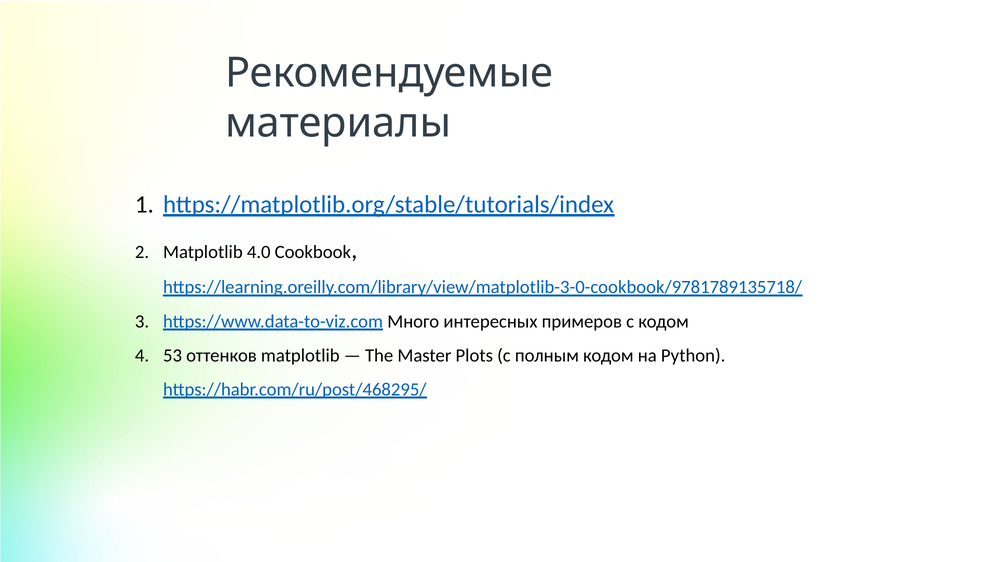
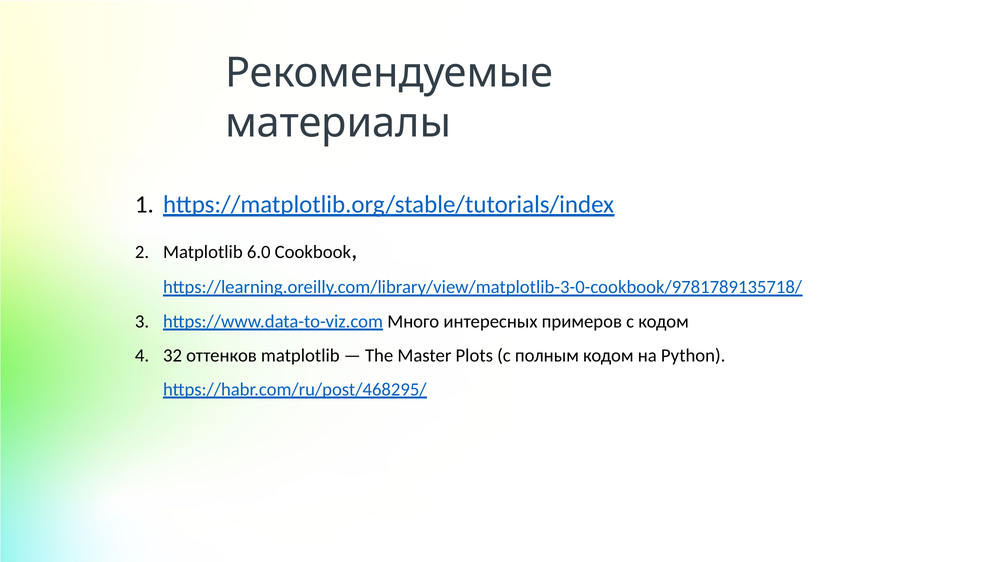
4.0: 4.0 -> 6.0 (259, 252)
53: 53 -> 32 (173, 355)
